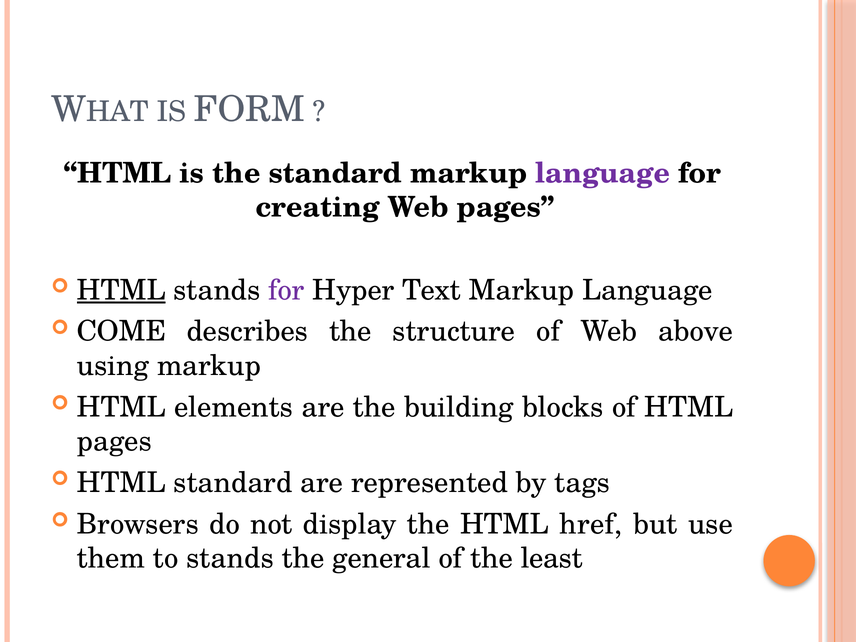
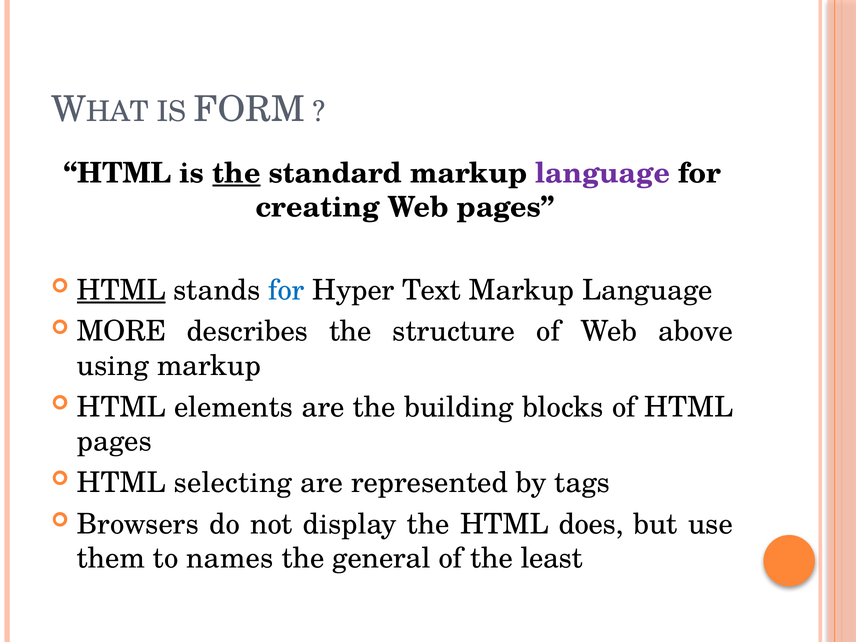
the underline: none -> present (236, 173)
for colour: purple -> blue (286, 290)
COME: COME -> MORE (121, 332)
HTML standard: standard -> selecting (233, 483)
href: href -> does (591, 524)
to stands: stands -> names (230, 558)
